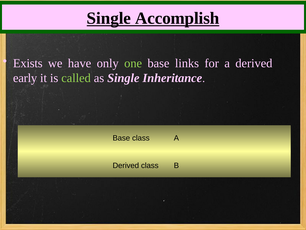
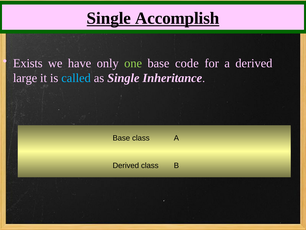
links: links -> code (187, 63)
early: early -> large (25, 78)
called colour: light green -> light blue (76, 78)
